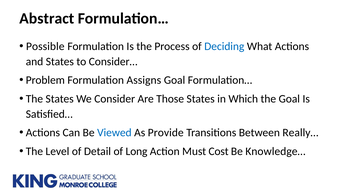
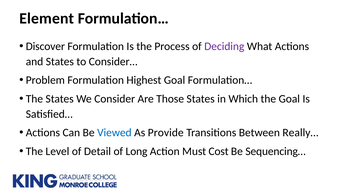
Abstract: Abstract -> Element (47, 18)
Possible: Possible -> Discover (45, 46)
Deciding colour: blue -> purple (224, 46)
Assigns: Assigns -> Highest (144, 80)
Knowledge…: Knowledge… -> Sequencing… (276, 151)
